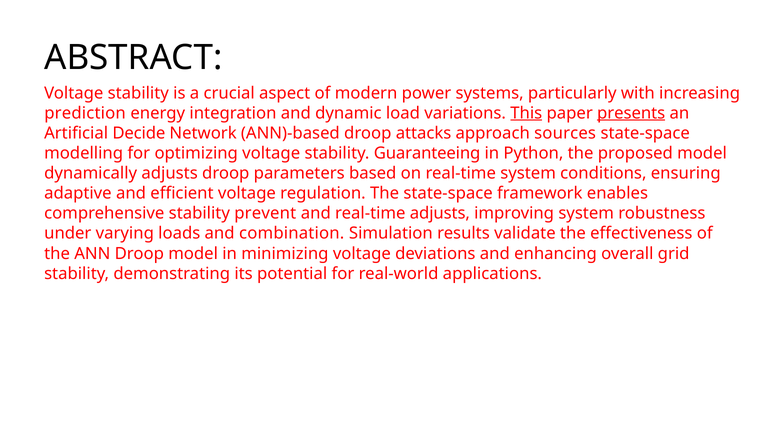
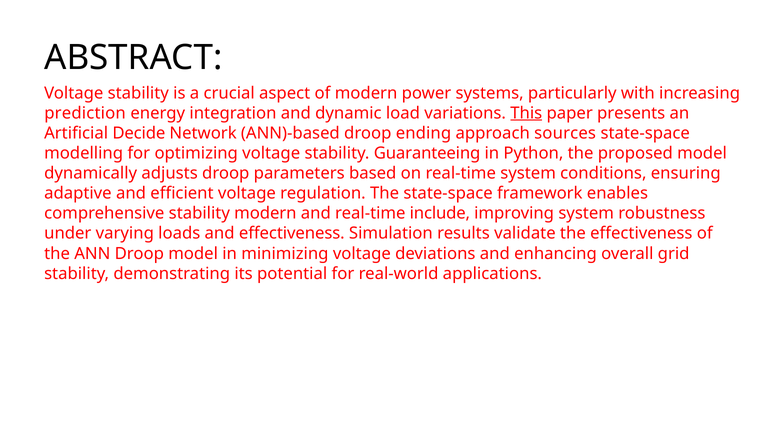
presents underline: present -> none (631, 113)
attacks: attacks -> ending (423, 133)
stability prevent: prevent -> modern (265, 213)
real-time adjusts: adjusts -> include (440, 213)
and combination: combination -> effectiveness (292, 233)
